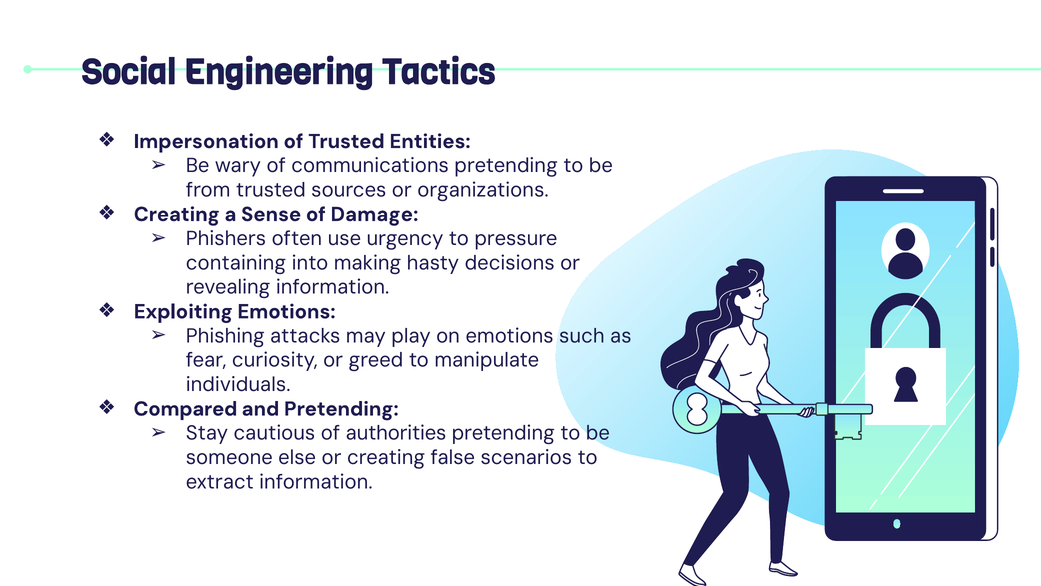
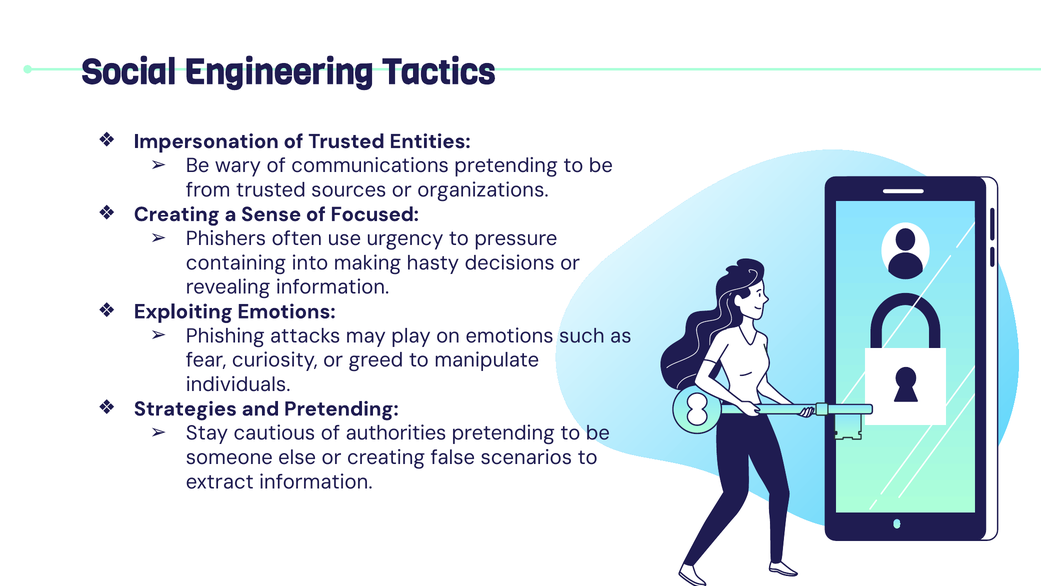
Damage: Damage -> Focused (375, 214)
Compared: Compared -> Strategies (185, 409)
